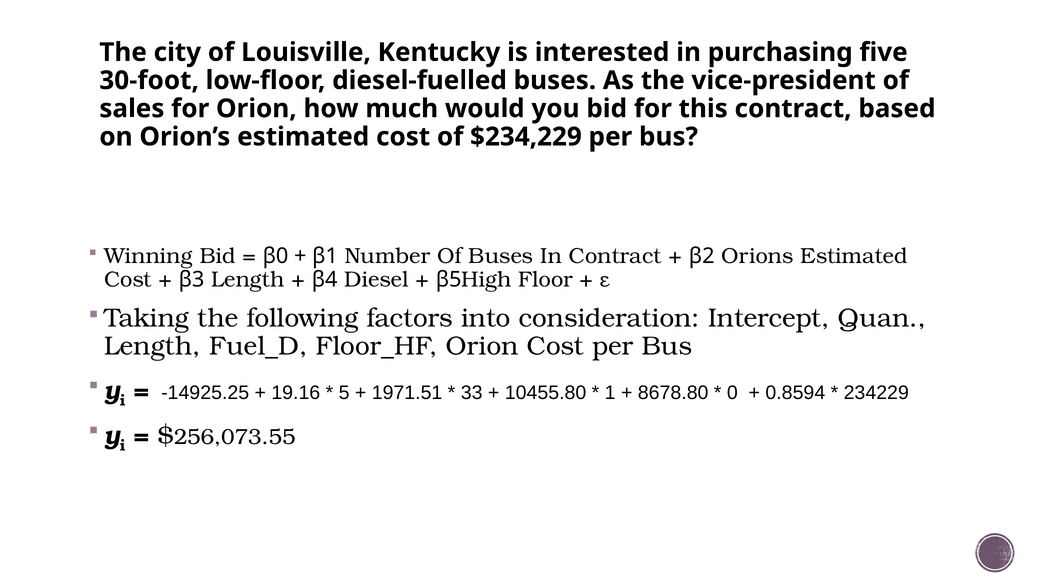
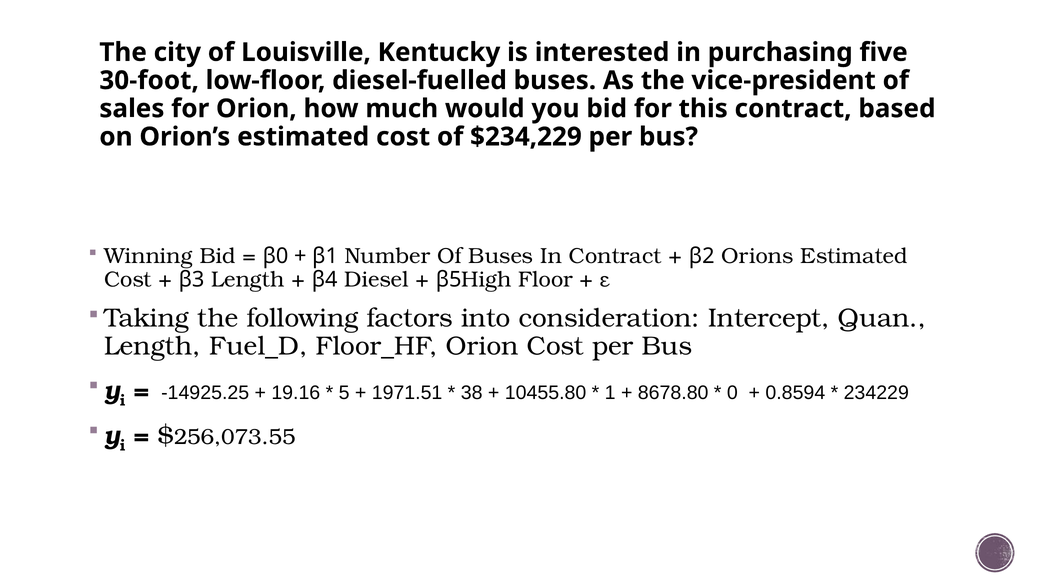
33: 33 -> 38 (472, 393)
